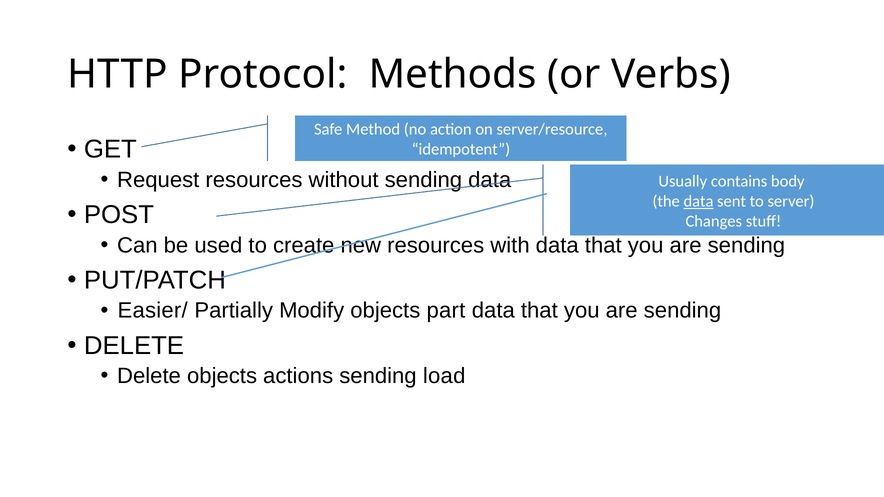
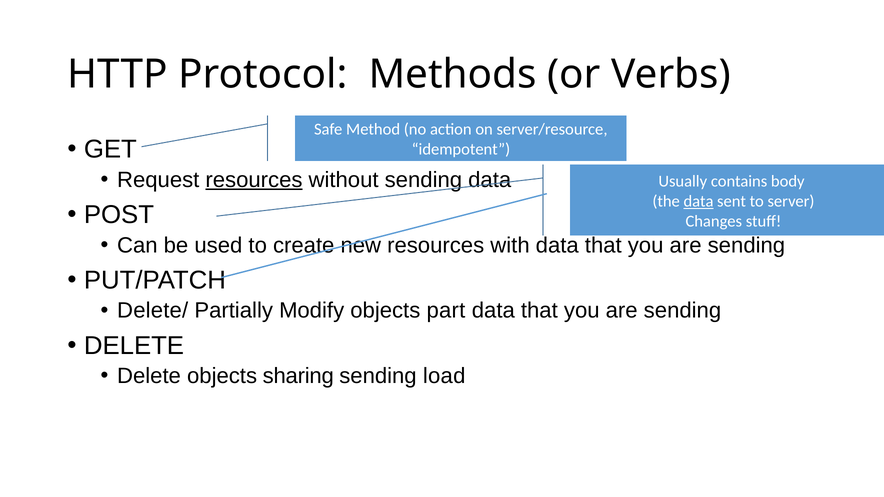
resources underline: none -> present (254, 180)
Easier/: Easier/ -> Delete/ (153, 311)
actions: actions -> sharing (298, 376)
